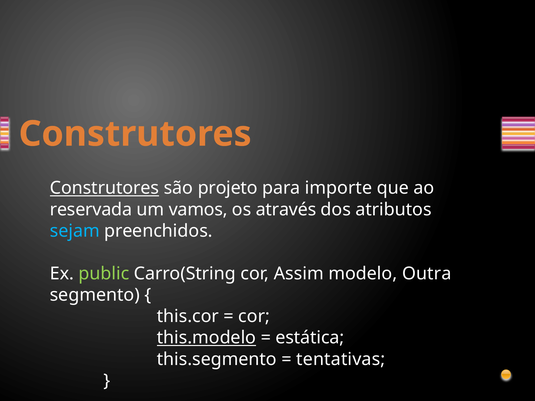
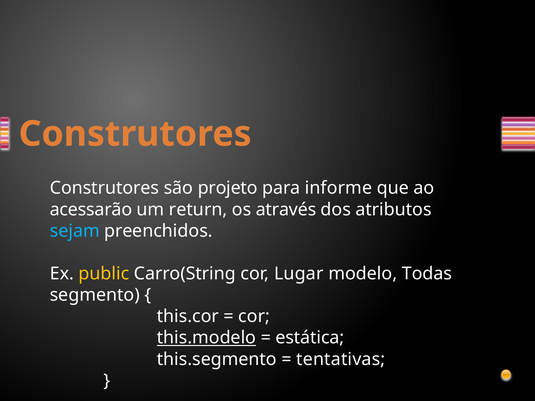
Construtores underline: present -> none (104, 188)
importe: importe -> informe (338, 188)
reservada: reservada -> acessarão (91, 210)
vamos: vamos -> return (198, 210)
public colour: light green -> yellow (104, 274)
Assim: Assim -> Lugar (299, 274)
Outra: Outra -> Todas (427, 274)
